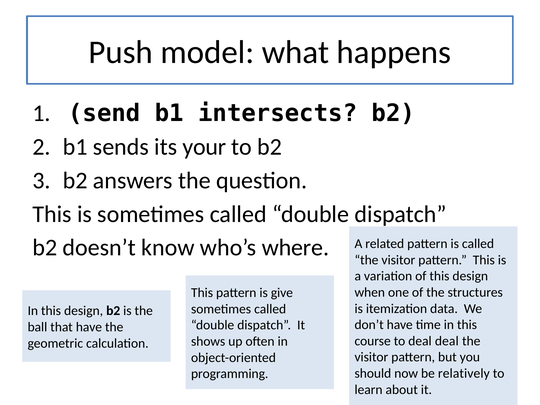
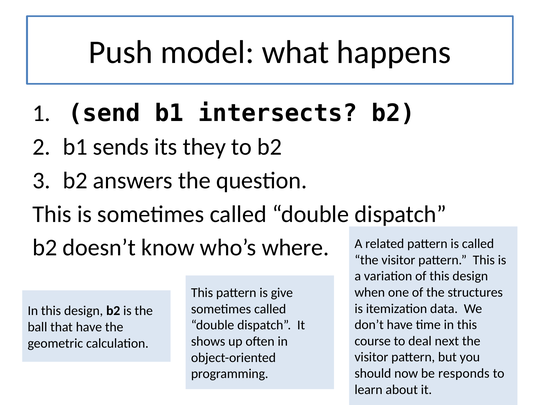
your: your -> they (204, 147)
deal deal: deal -> next (447, 341)
relatively: relatively -> responds (464, 373)
